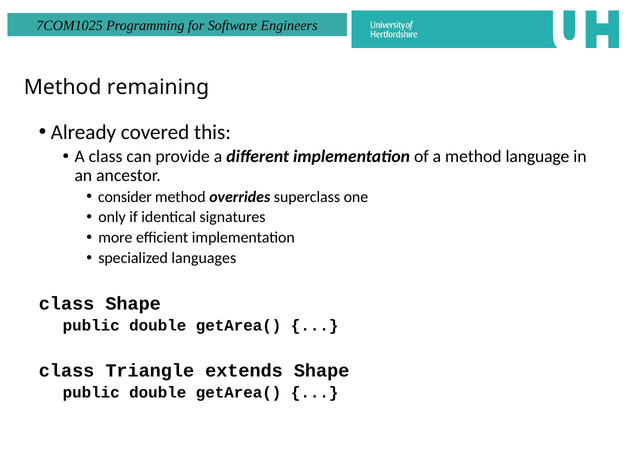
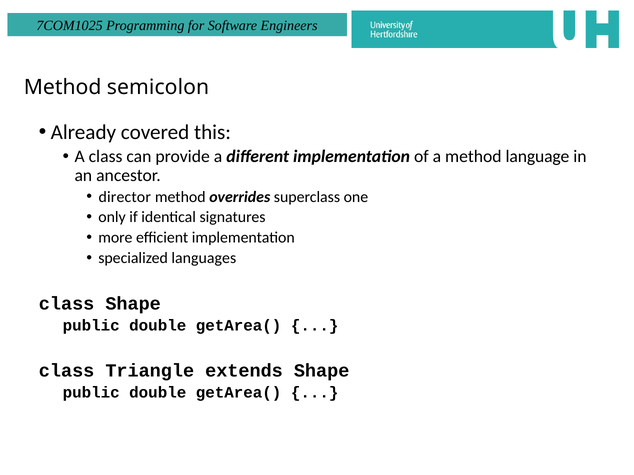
remaining: remaining -> semicolon (158, 87)
consider: consider -> director (125, 197)
